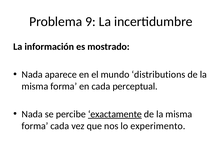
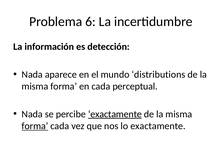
9: 9 -> 6 (90, 21)
mostrado: mostrado -> detección (109, 47)
forma underline: none -> present (35, 126)
lo experimento: experimento -> exactamente (158, 126)
